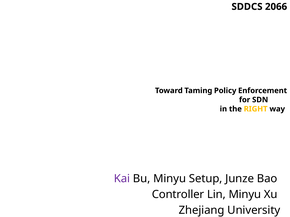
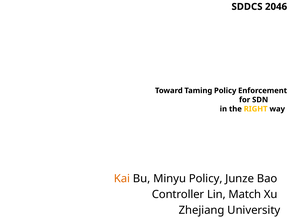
2066: 2066 -> 2046 (276, 7)
Kai colour: purple -> orange (122, 179)
Minyu Setup: Setup -> Policy (206, 179)
Lin Minyu: Minyu -> Match (245, 195)
